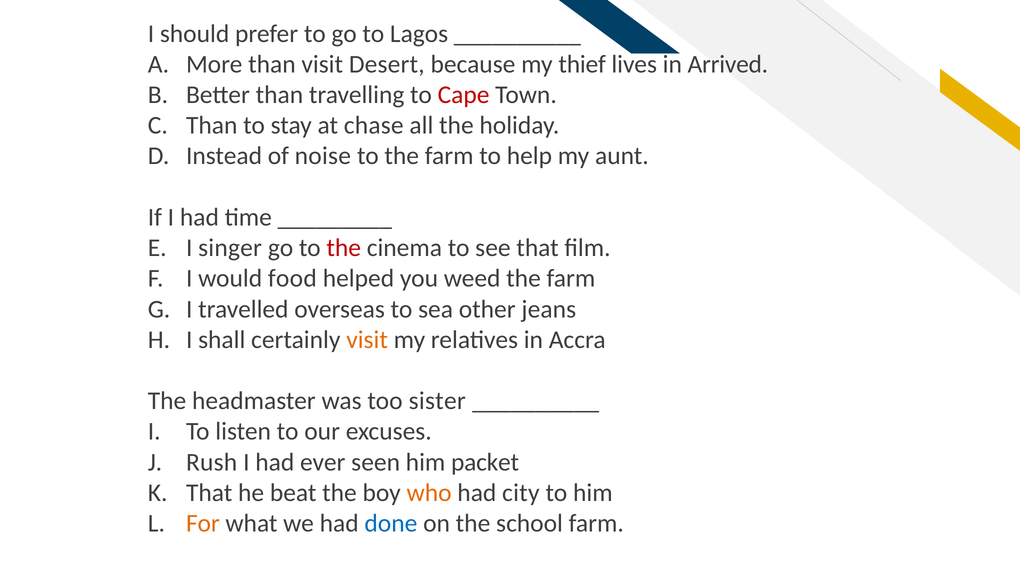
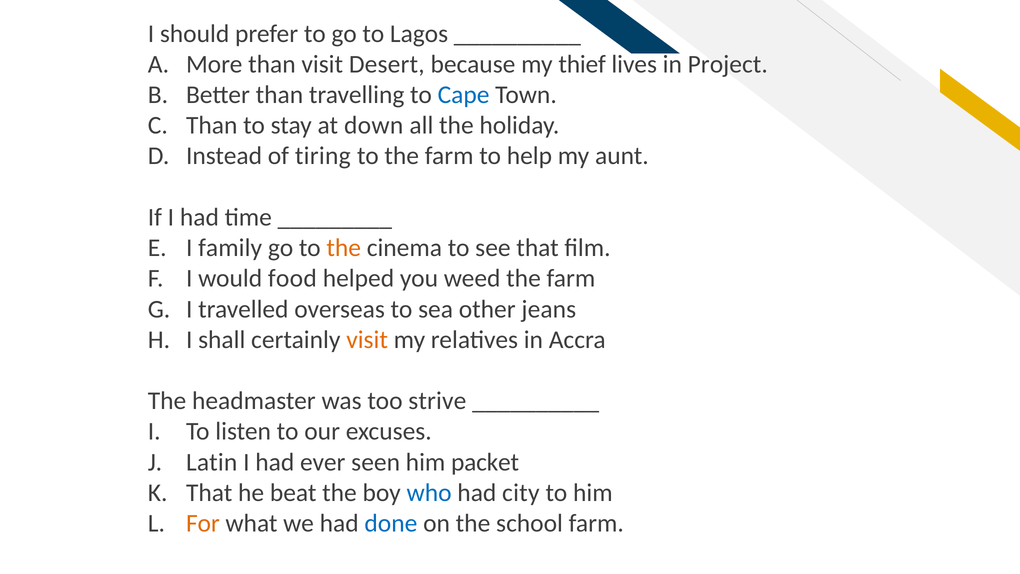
Arrived: Arrived -> Project (728, 64)
Cape colour: red -> blue (464, 95)
chase: chase -> down (374, 125)
noise: noise -> tiring (323, 156)
singer: singer -> family (230, 248)
the colour: red -> orange (344, 248)
sister: sister -> strive (437, 401)
Rush: Rush -> Latin (212, 462)
who colour: orange -> blue (429, 493)
